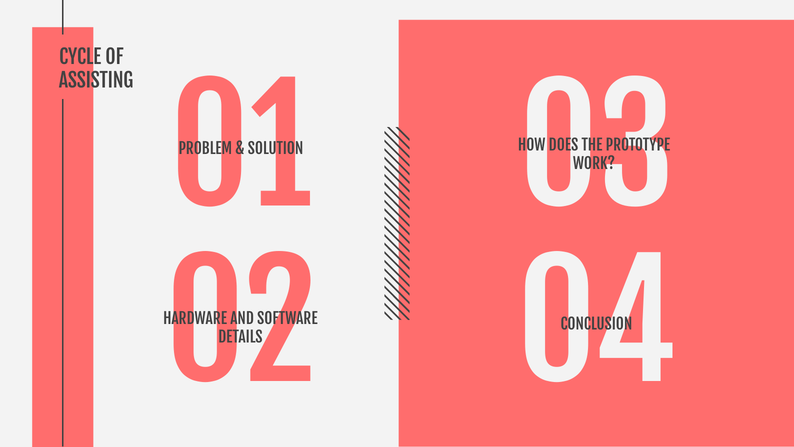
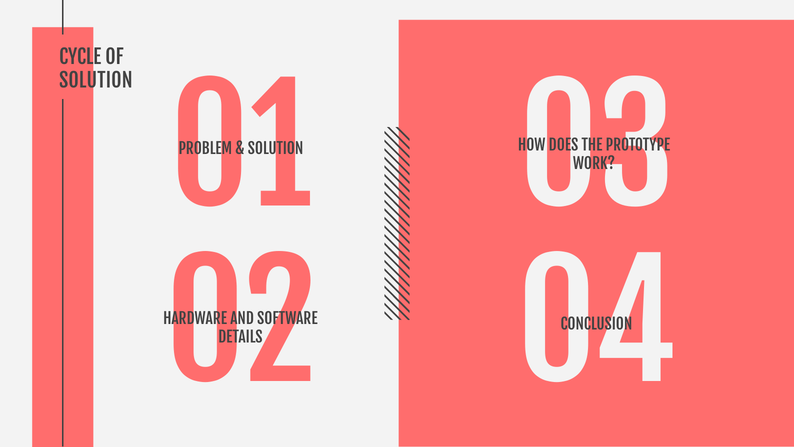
ASSISTING: ASSISTING -> SOLUTION (96, 81)
